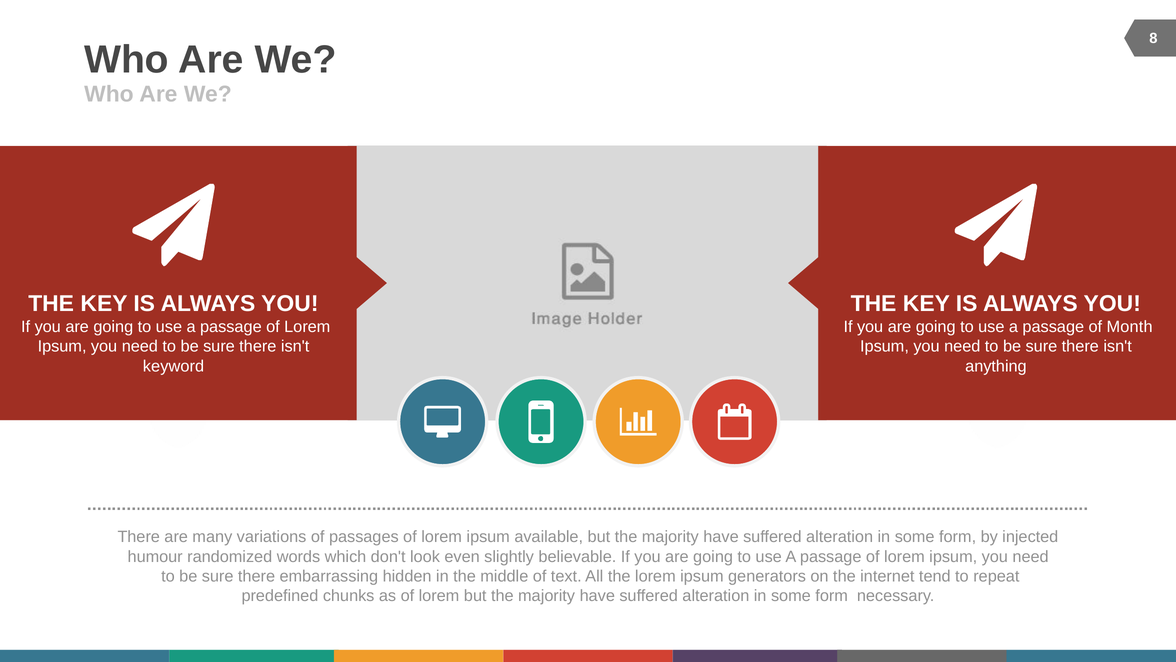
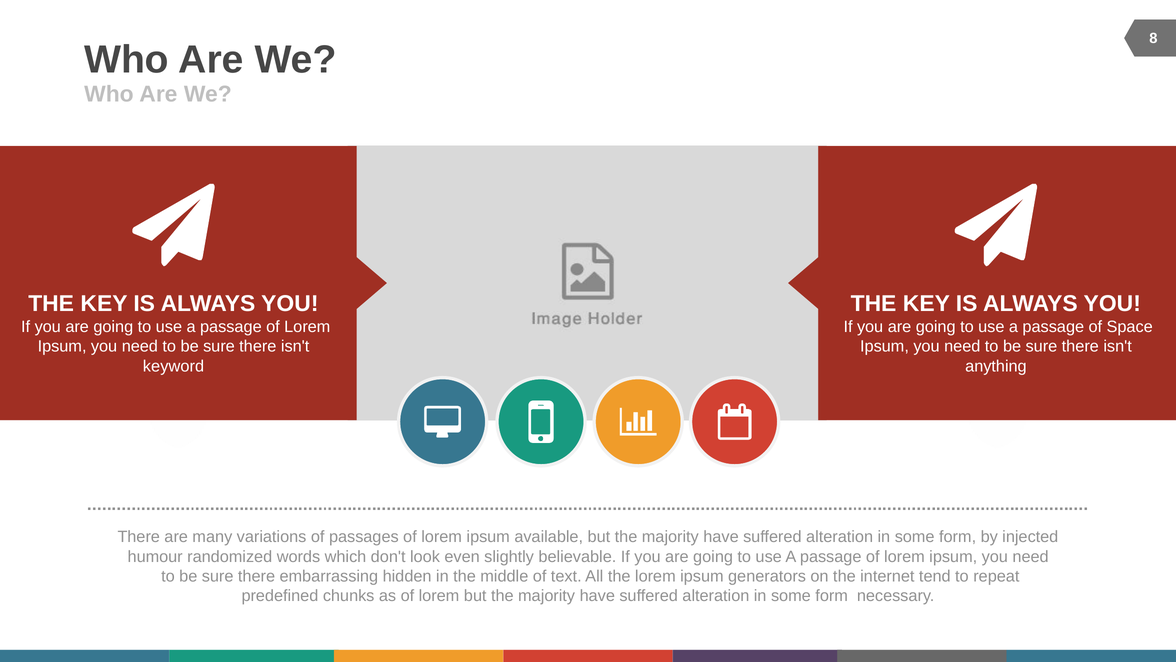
Month: Month -> Space (1130, 327)
